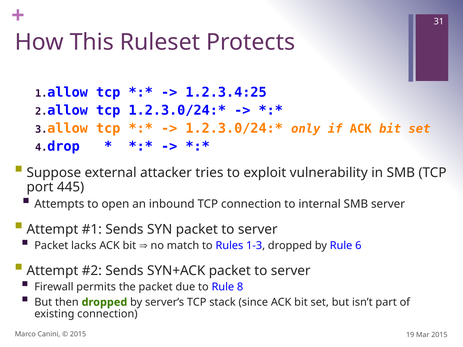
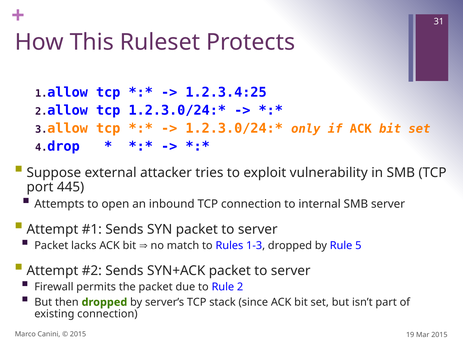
6: 6 -> 5 (358, 246)
Rule 8: 8 -> 2 (240, 287)
